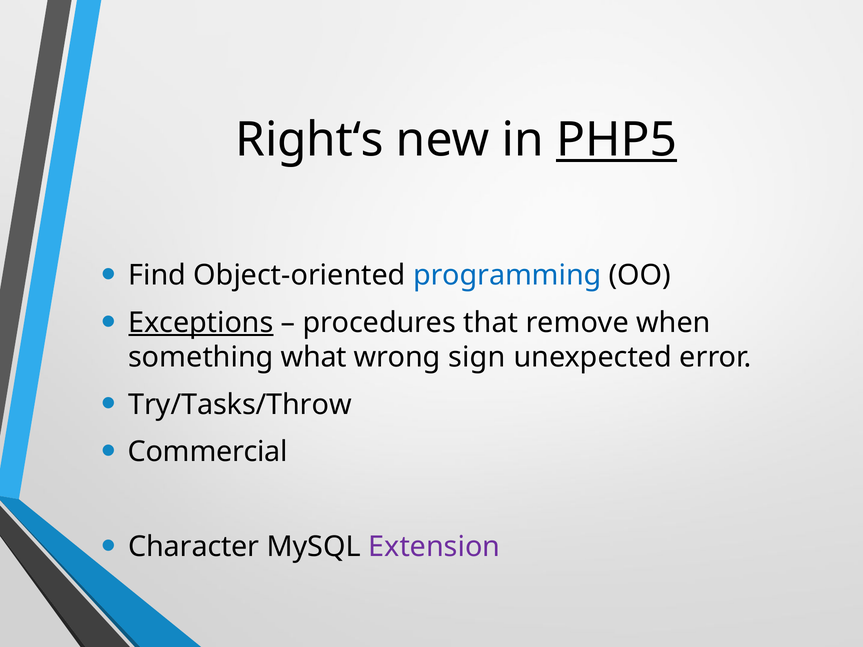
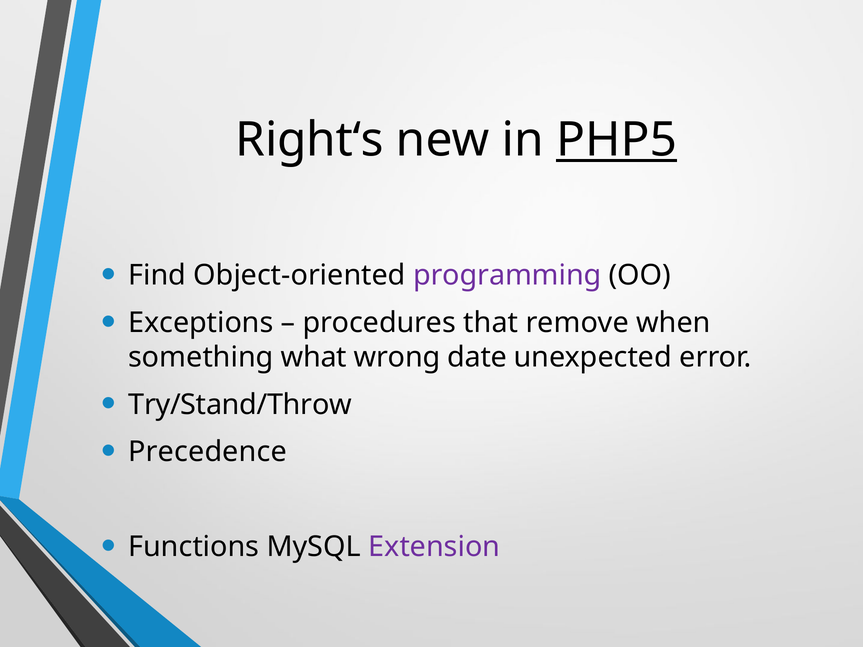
programming colour: blue -> purple (507, 275)
Exceptions underline: present -> none (201, 323)
sign: sign -> date (477, 357)
Try/Tasks/Throw: Try/Tasks/Throw -> Try/Stand/Throw (240, 405)
Commercial: Commercial -> Precedence (208, 452)
Character: Character -> Functions (194, 547)
